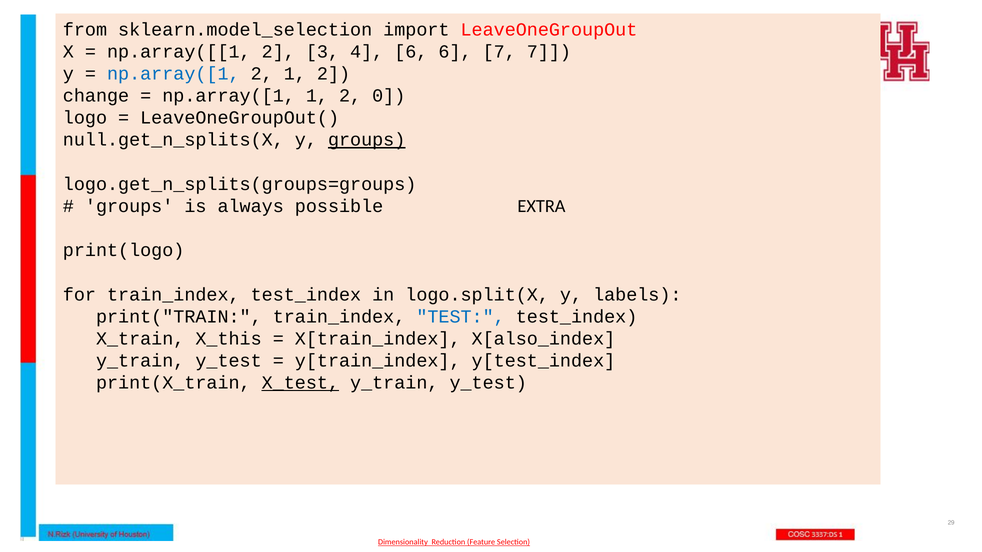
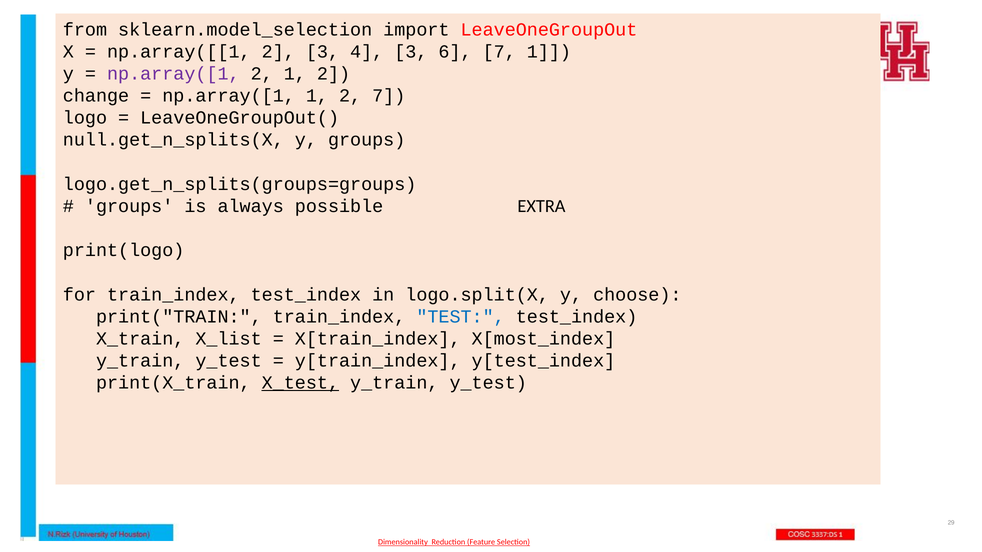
4 6: 6 -> 3 (411, 52)
7 7: 7 -> 1 (549, 52)
np.array([1 colour: blue -> purple (173, 74)
2 0: 0 -> 7 (389, 96)
groups underline: present -> none (367, 140)
labels: labels -> choose (637, 295)
X_this: X_this -> X_list (229, 339)
X[also_index: X[also_index -> X[most_index (543, 339)
